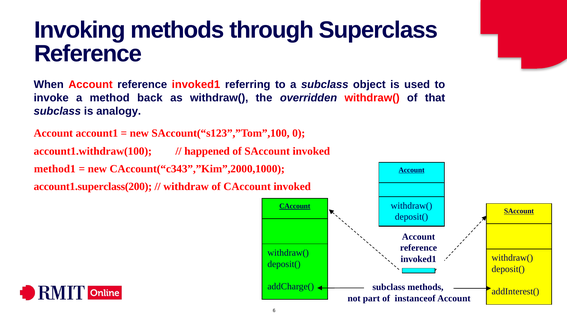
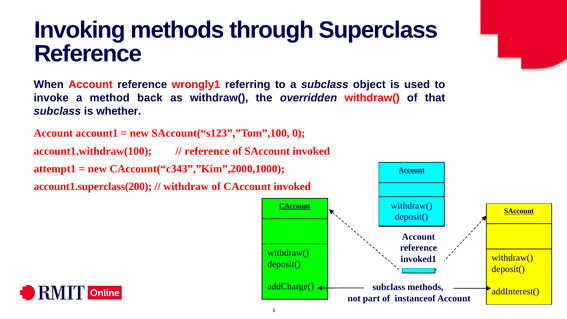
When Account reference invoked1: invoked1 -> wrongly1 (196, 85)
analogy: analogy -> whether (119, 111)
happened: happened -> reference (207, 151)
method1: method1 -> attempt1 (55, 169)
